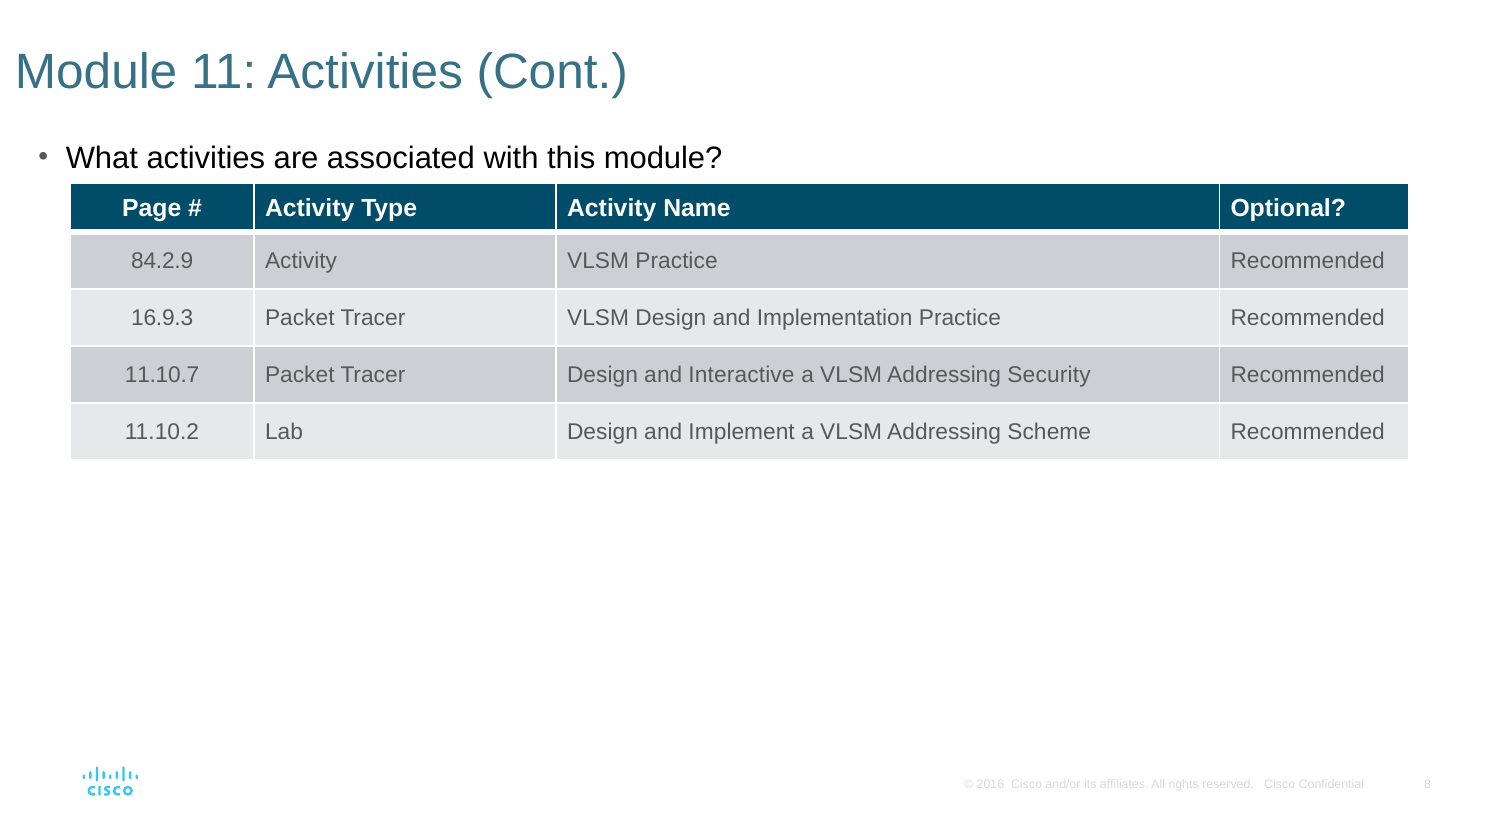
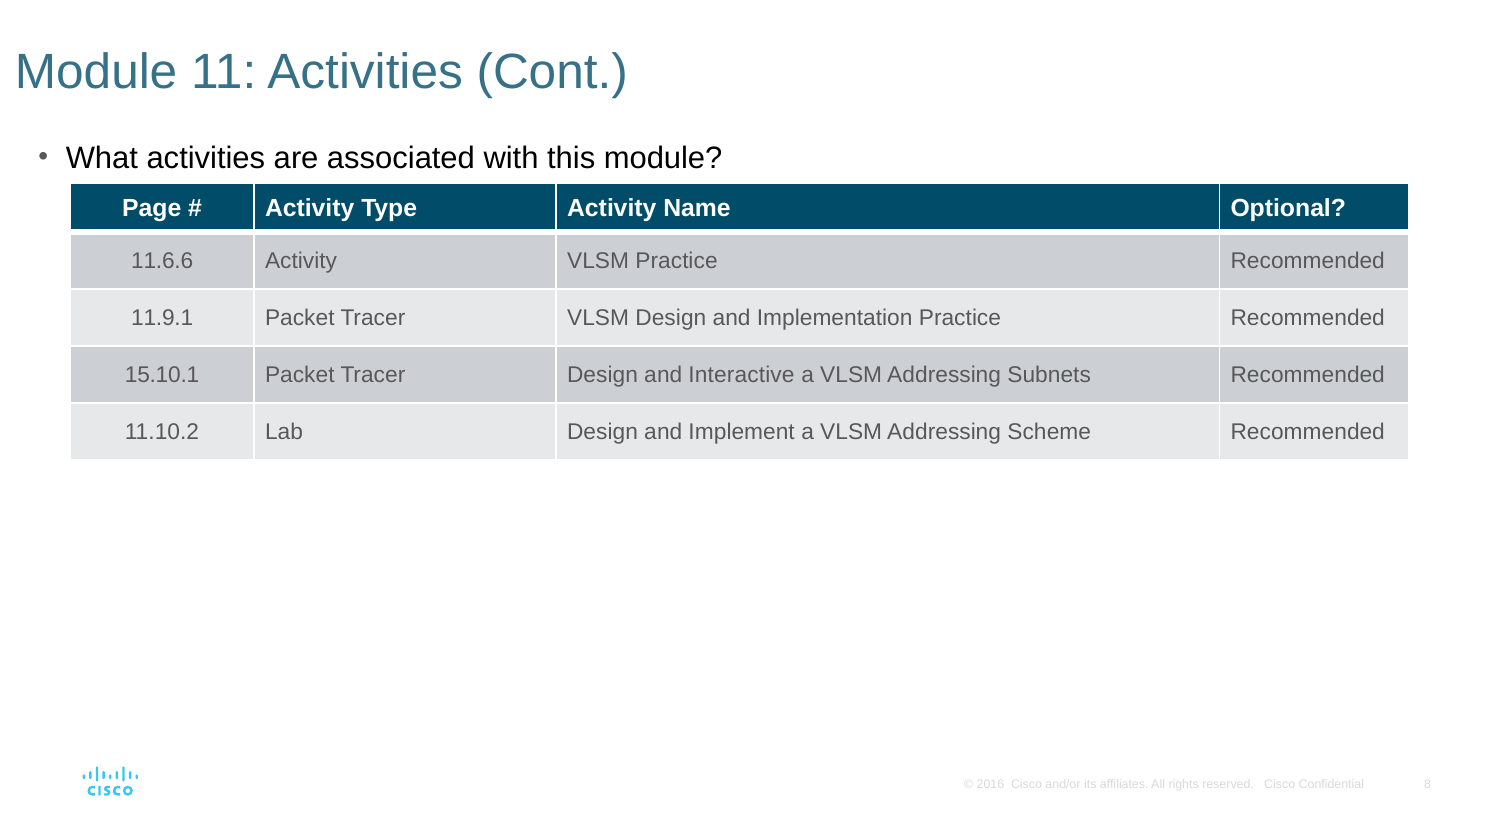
84.2.9: 84.2.9 -> 11.6.6 (162, 261)
16.9.3: 16.9.3 -> 11.9.1 (162, 318)
11.10.7: 11.10.7 -> 15.10.1 (162, 375)
Security: Security -> Subnets (1049, 375)
